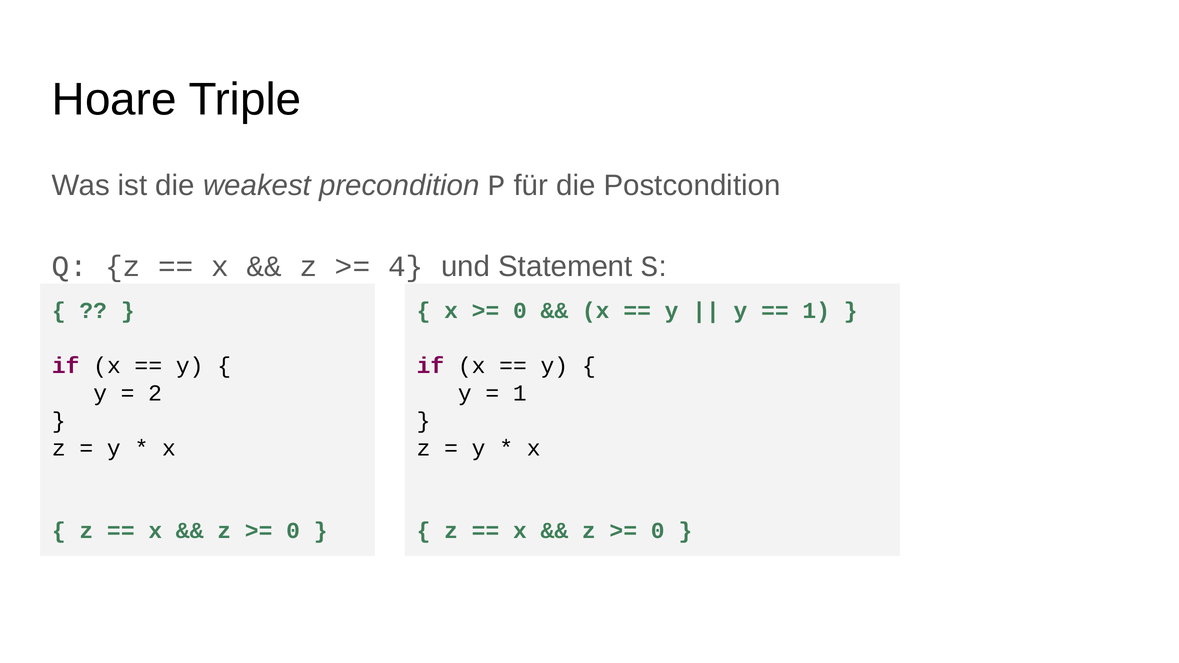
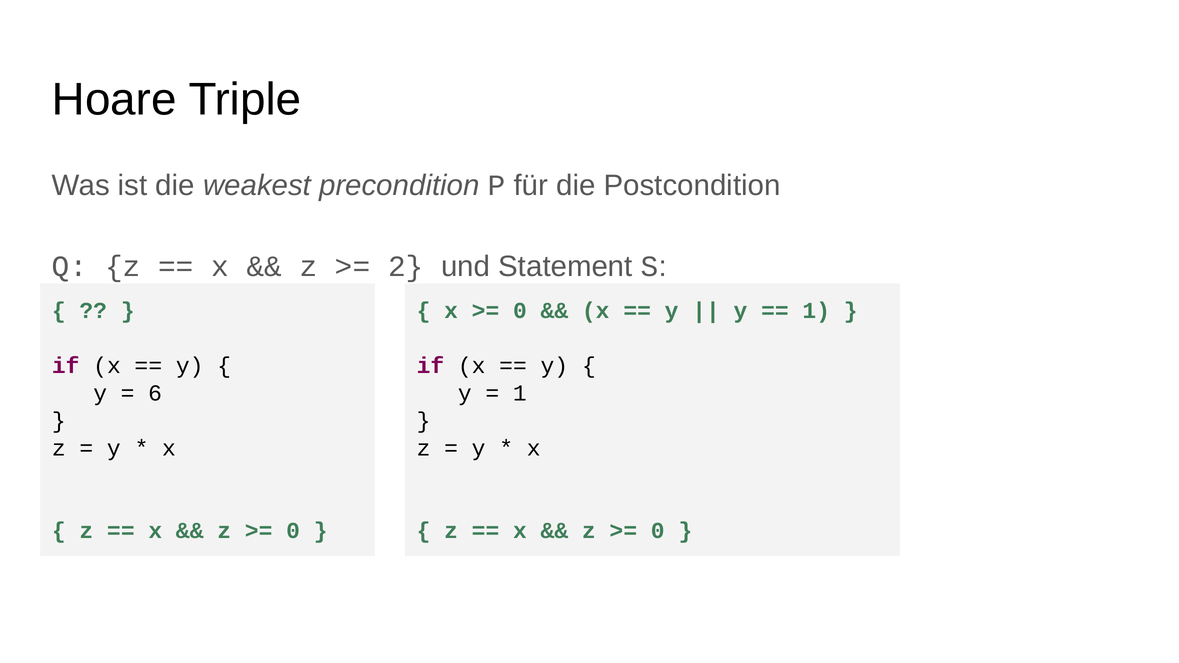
4: 4 -> 2 (406, 267)
2: 2 -> 6 (155, 393)
